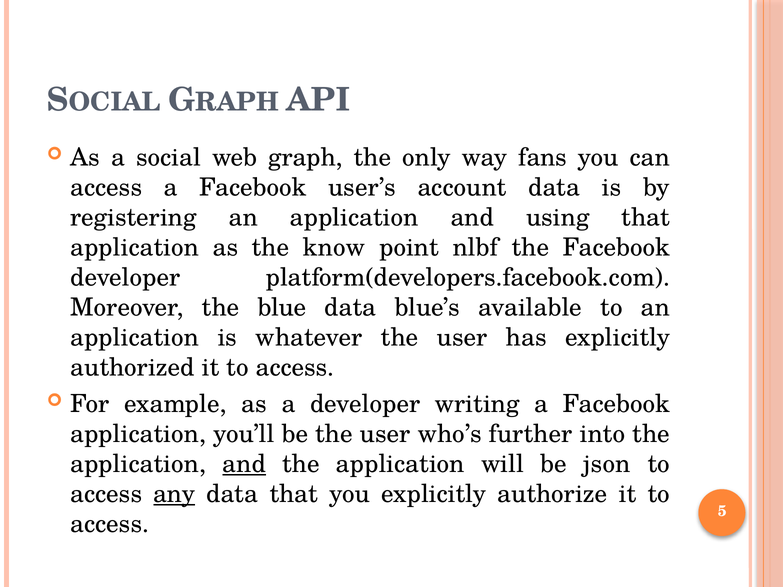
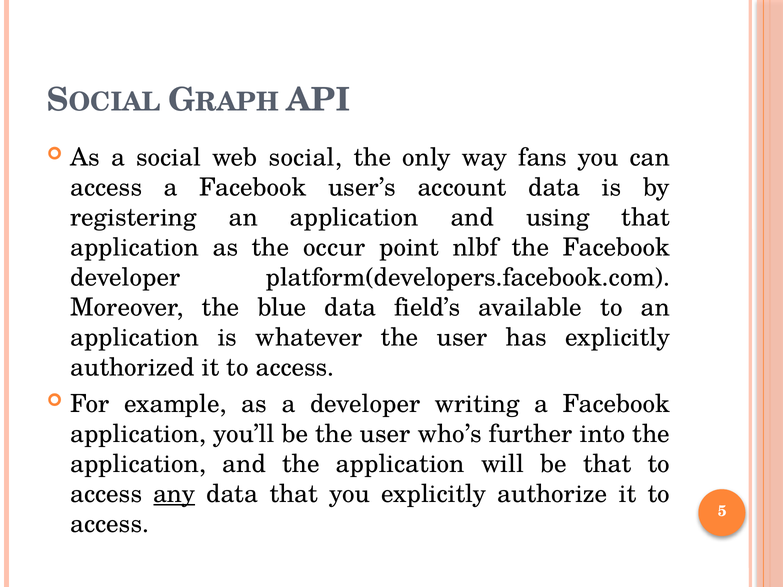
web graph: graph -> social (305, 158)
know: know -> occur (334, 248)
blue’s: blue’s -> field’s (427, 308)
and underline: present -> none (244, 464)
be json: json -> that (607, 464)
